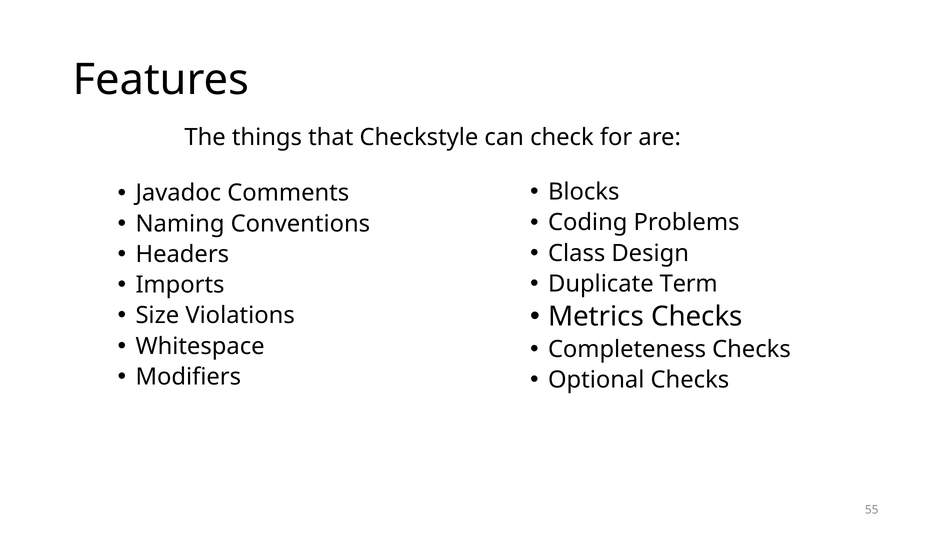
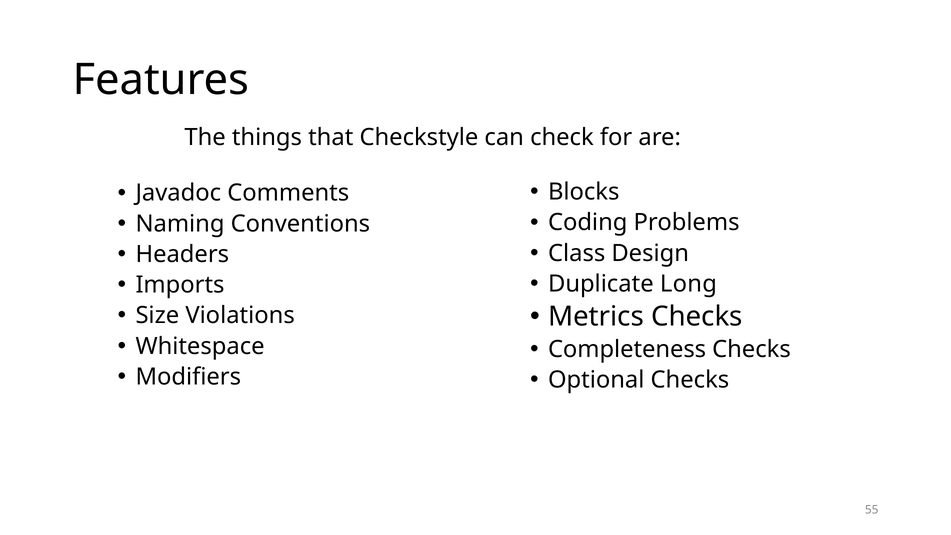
Term: Term -> Long (688, 284)
